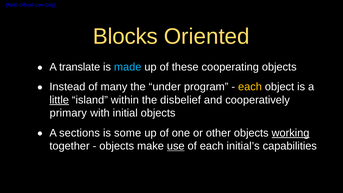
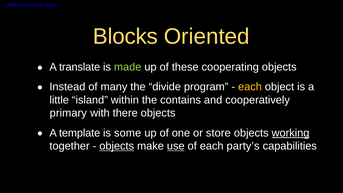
made colour: light blue -> light green (128, 67)
under: under -> divide (165, 87)
little underline: present -> none (59, 100)
disbelief: disbelief -> contains (181, 100)
initial: initial -> there (125, 113)
sections: sections -> template (80, 133)
other: other -> store (218, 133)
objects underline: none -> present (117, 146)
initial’s: initial’s -> party’s (243, 146)
